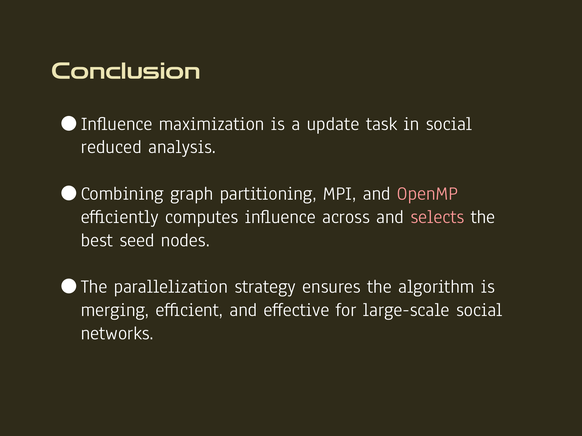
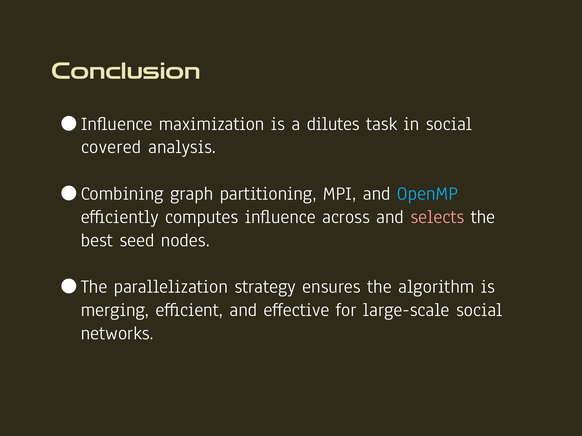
update: update -> dilutes (333, 124)
reduced: reduced -> covered (111, 147)
OpenMP colour: pink -> light blue (427, 194)
